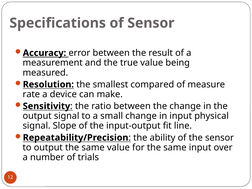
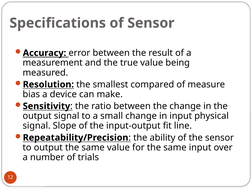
rate: rate -> bias (31, 94)
